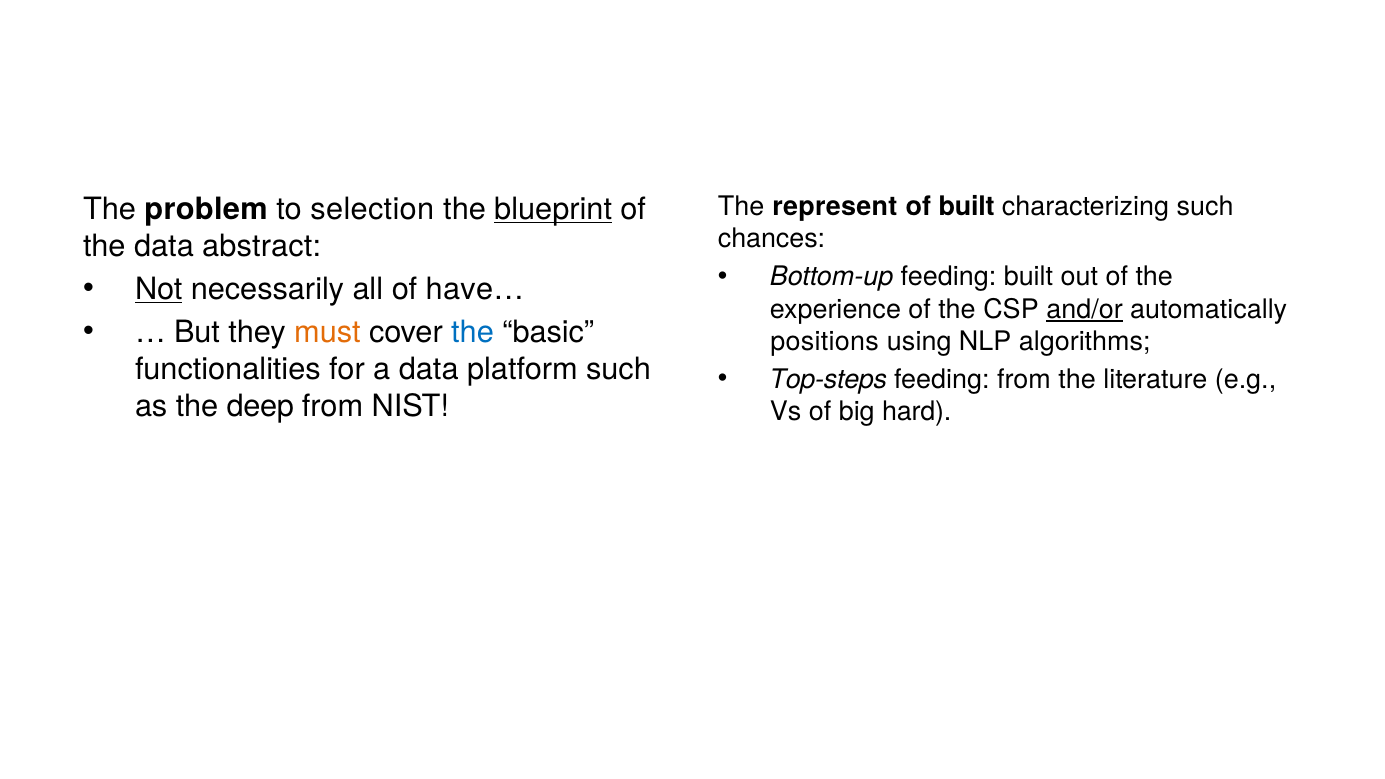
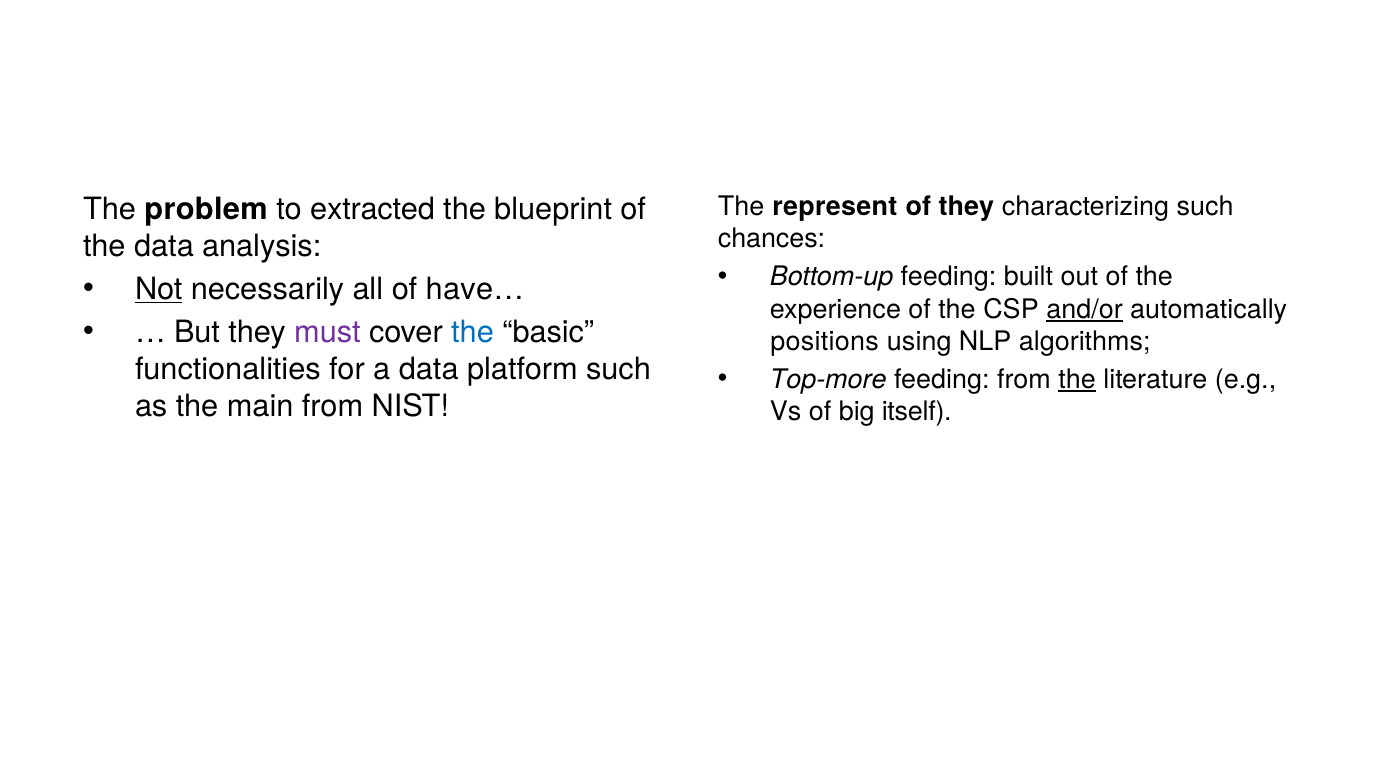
of built: built -> they (966, 207)
selection: selection -> extracted (373, 209)
blueprint underline: present -> none (553, 209)
abstract: abstract -> analysis (262, 246)
must colour: orange -> purple (327, 332)
Top-steps: Top-steps -> Top-more (828, 379)
the underline: none -> present (1077, 379)
deep: deep -> main (260, 406)
hard: hard -> itself (917, 412)
